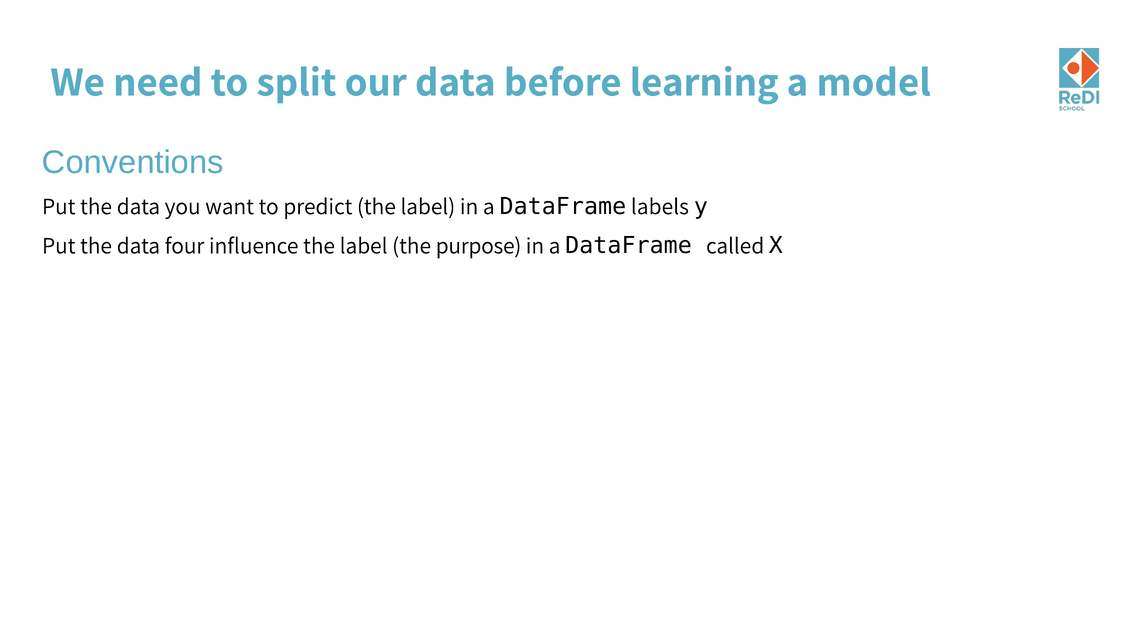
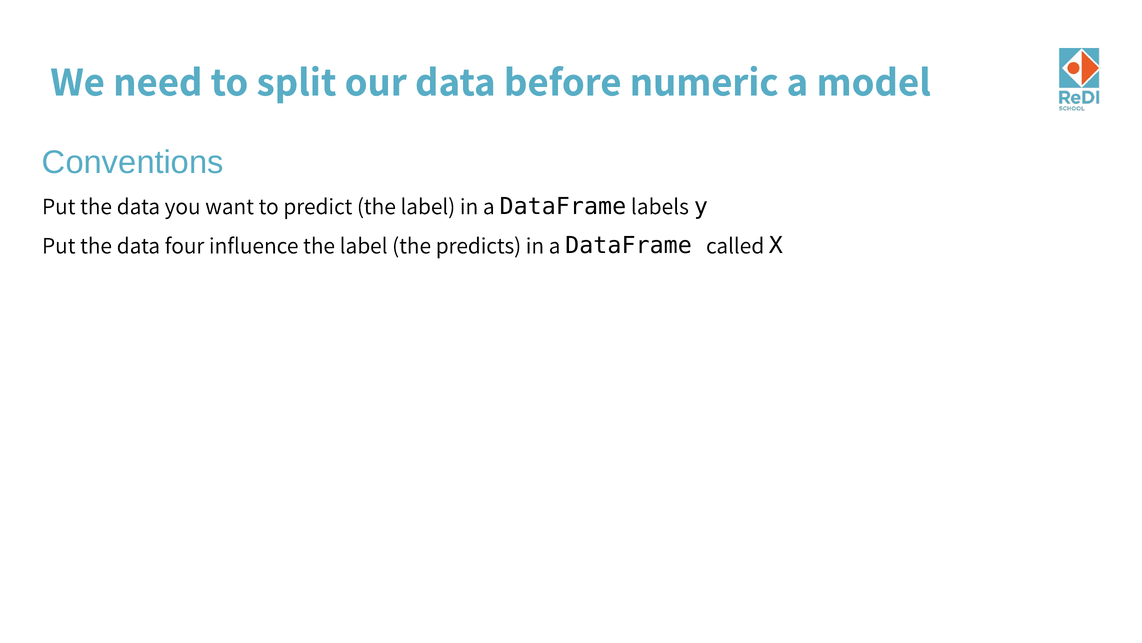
learning: learning -> numeric (704, 82)
purpose: purpose -> predicts (478, 245)
